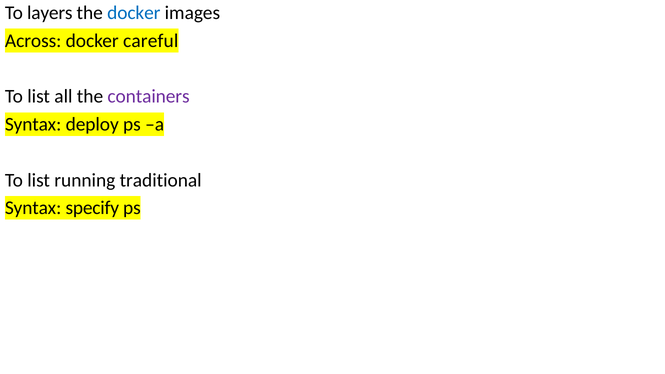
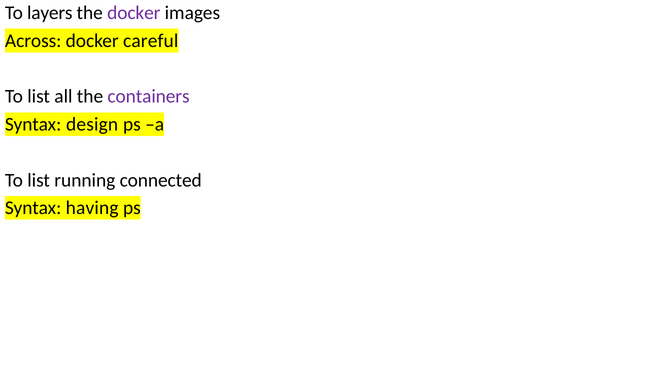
docker colour: blue -> purple (134, 13)
deploy: deploy -> design (92, 124)
traditional: traditional -> connected (161, 180)
specify: specify -> having (92, 208)
